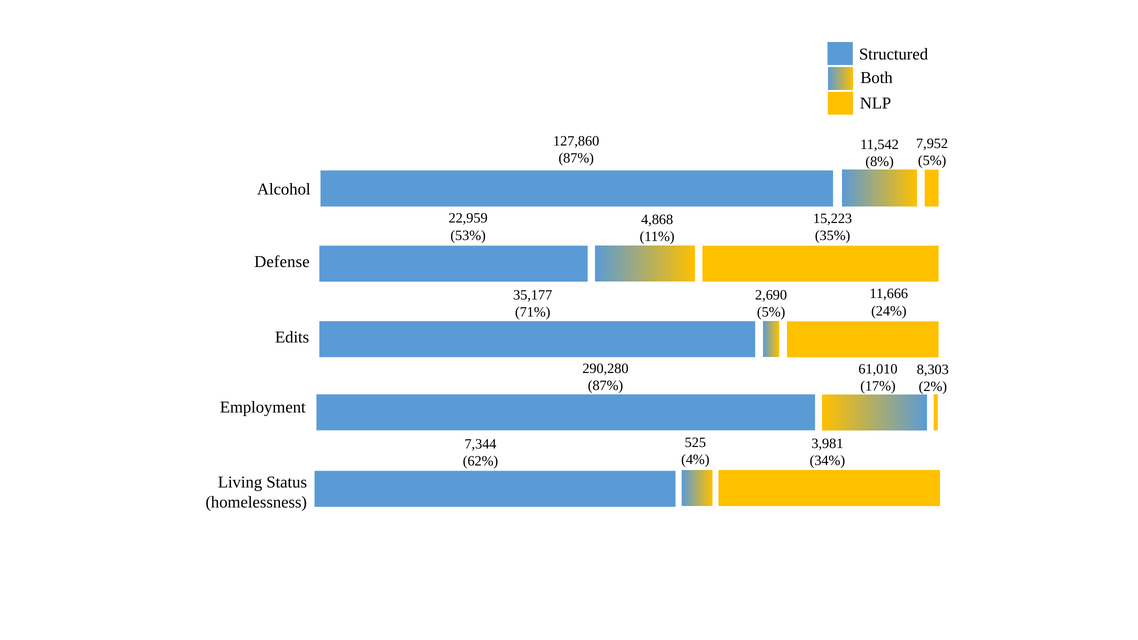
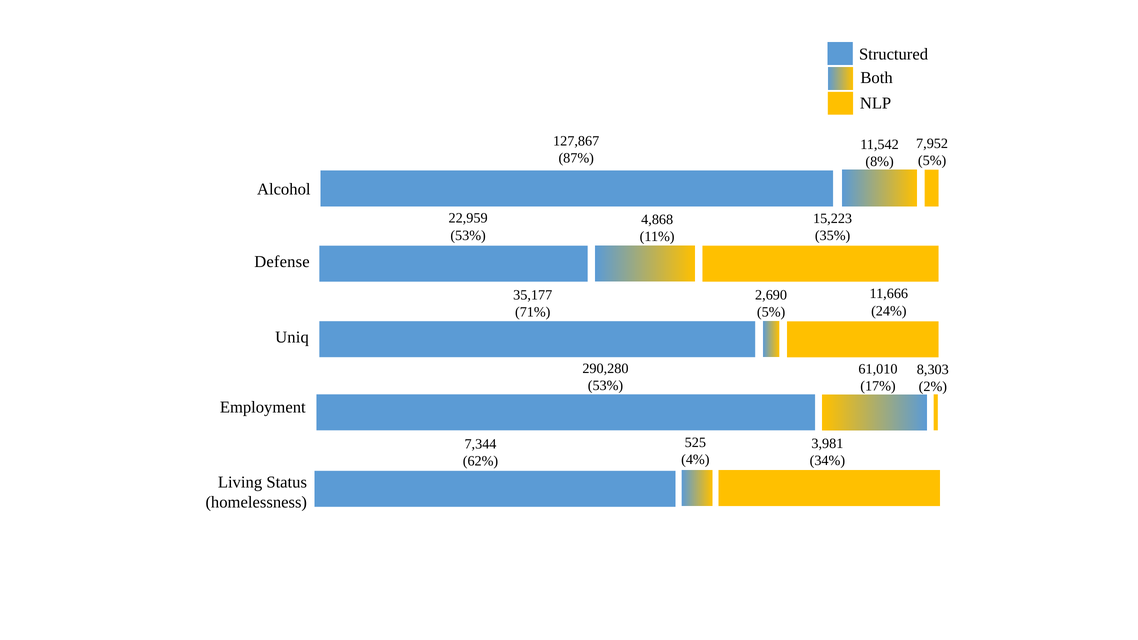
127,860: 127,860 -> 127,867 (576, 141)
Edits: Edits -> Uniq (292, 337)
87%: 87% -> 53% (606, 385)
